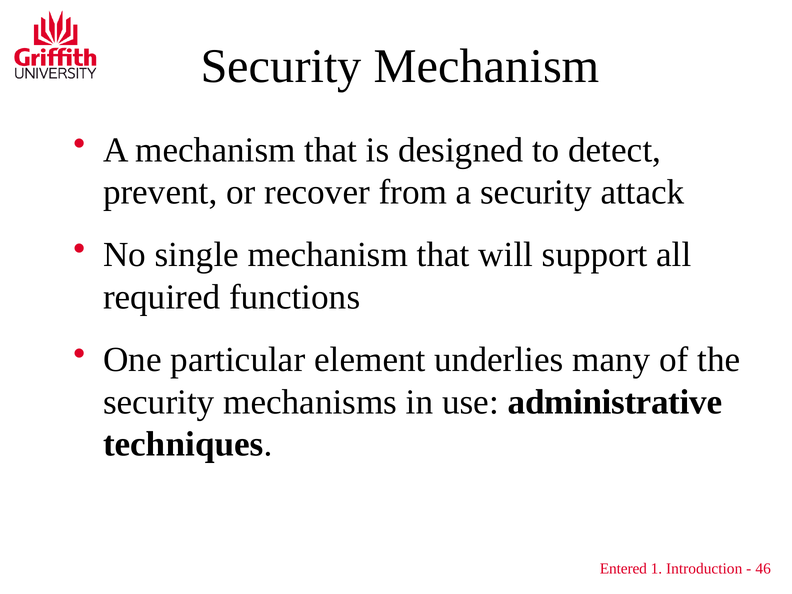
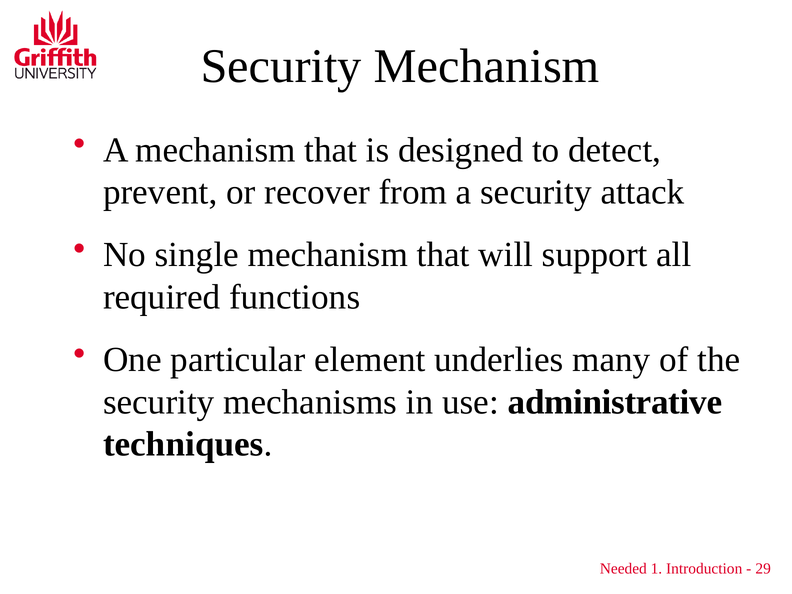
Entered: Entered -> Needed (623, 569)
46: 46 -> 29 (763, 569)
